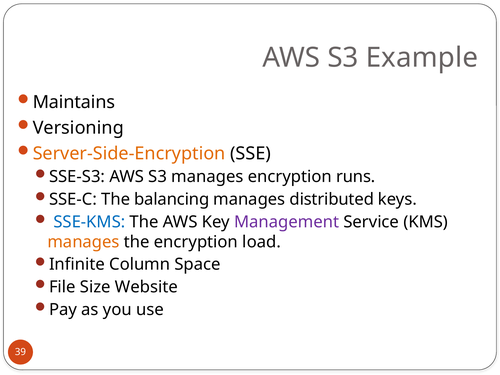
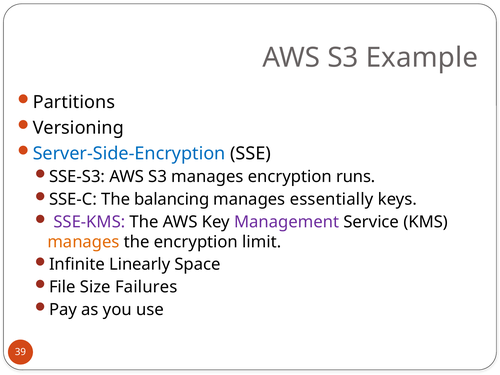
Maintains: Maintains -> Partitions (74, 102)
Server-Side-Encryption colour: orange -> blue (129, 153)
distributed: distributed -> essentially (332, 199)
SSE-KMS colour: blue -> purple (89, 222)
load: load -> limit (262, 242)
Column: Column -> Linearly (140, 264)
Website: Website -> Failures (146, 287)
